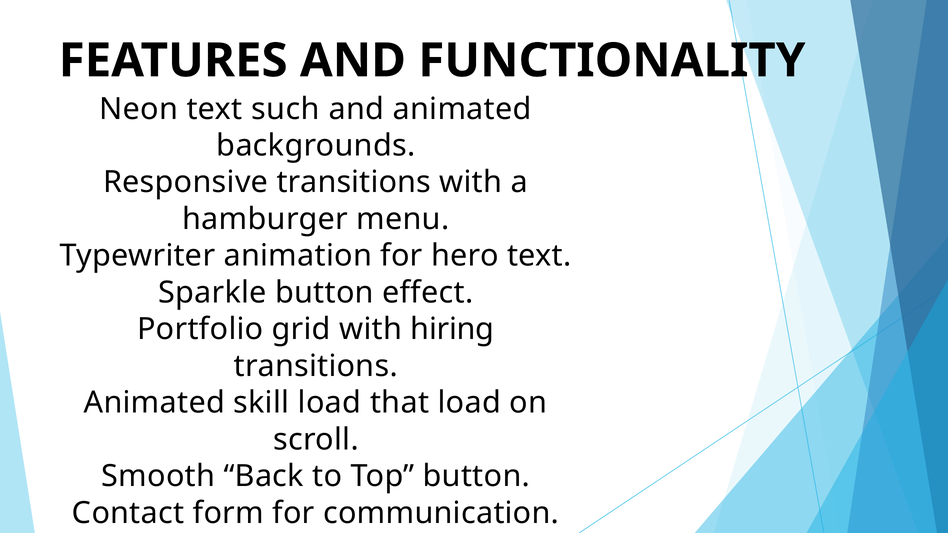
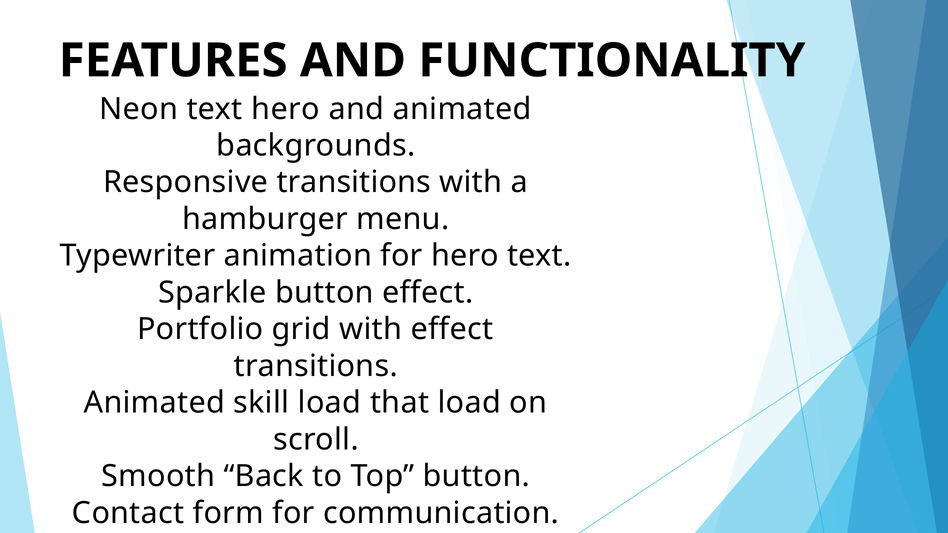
text such: such -> hero (285, 109)
with hiring: hiring -> effect (452, 330)
